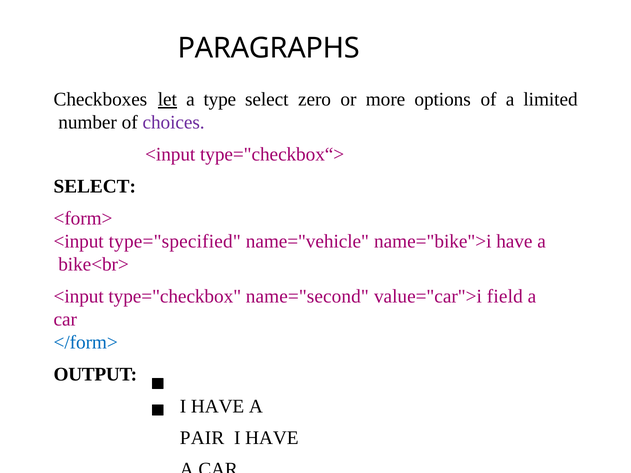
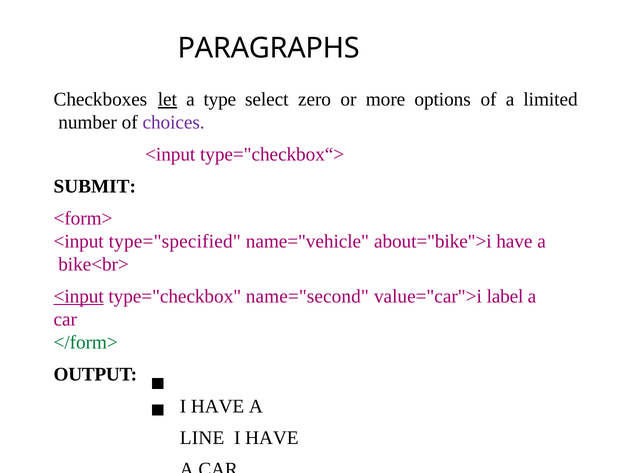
SELECT: SELECT -> SUBMIT (95, 187)
name="bike">i: name="bike">i -> about="bike">i (433, 242)
<input underline: none -> present (79, 297)
field: field -> label (505, 297)
</form> colour: blue -> green (86, 343)
PAIR: PAIR -> LINE (202, 438)
